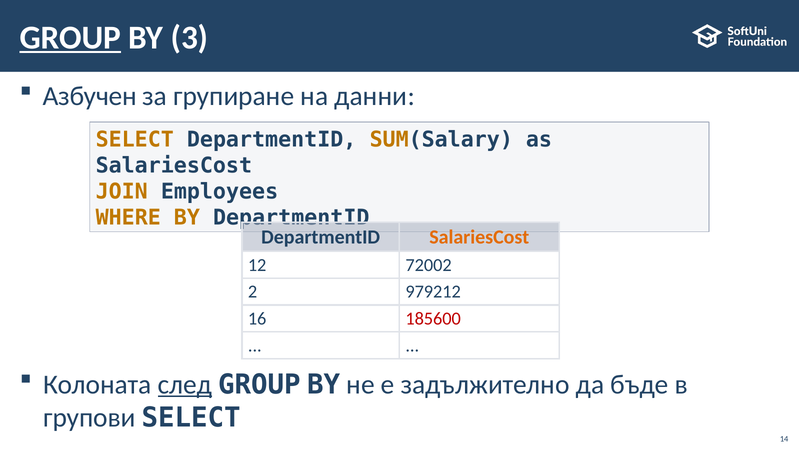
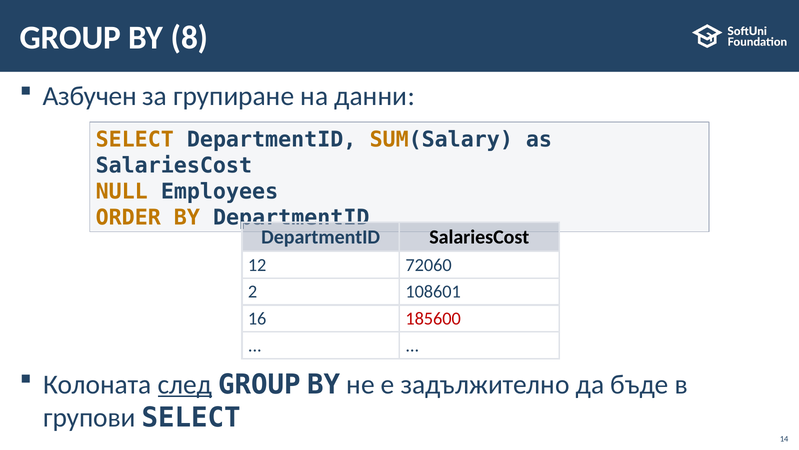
GROUP underline: present -> none (70, 38)
3: 3 -> 8 (190, 38)
JOIN: JOIN -> NULL (122, 191)
WHERE: WHERE -> ORDER (128, 217)
SalariesCost colour: orange -> black (479, 237)
72002: 72002 -> 72060 (429, 265)
979212: 979212 -> 108601 (433, 292)
